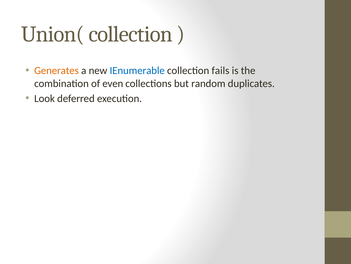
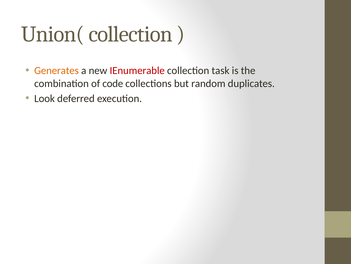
IEnumerable colour: blue -> red (137, 70)
fails: fails -> task (220, 70)
even: even -> code (113, 83)
